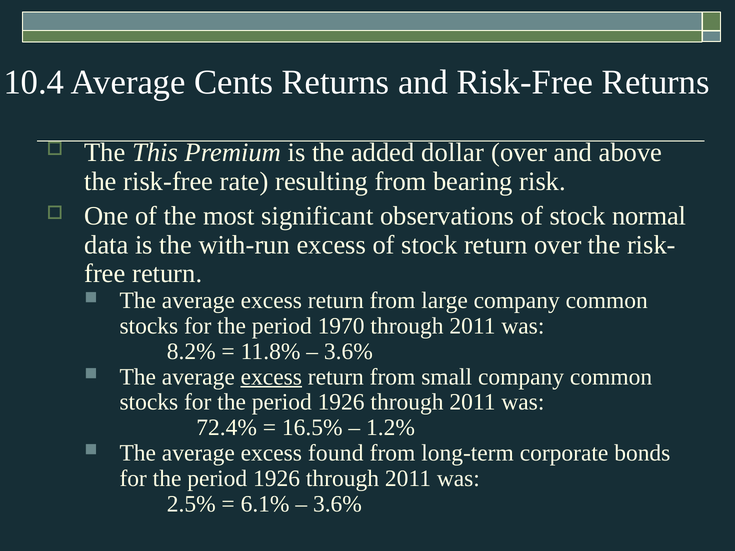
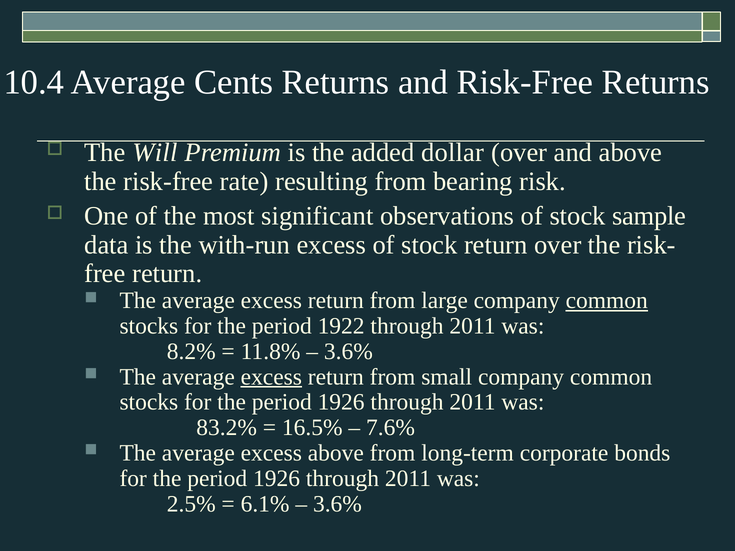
This: This -> Will (155, 153)
normal: normal -> sample (649, 216)
common underline: none -> present (607, 301)
1970: 1970 -> 1922 (341, 326)
72.4%: 72.4% -> 83.2% (227, 428)
1.2%: 1.2% -> 7.6% (391, 428)
excess found: found -> above (336, 453)
